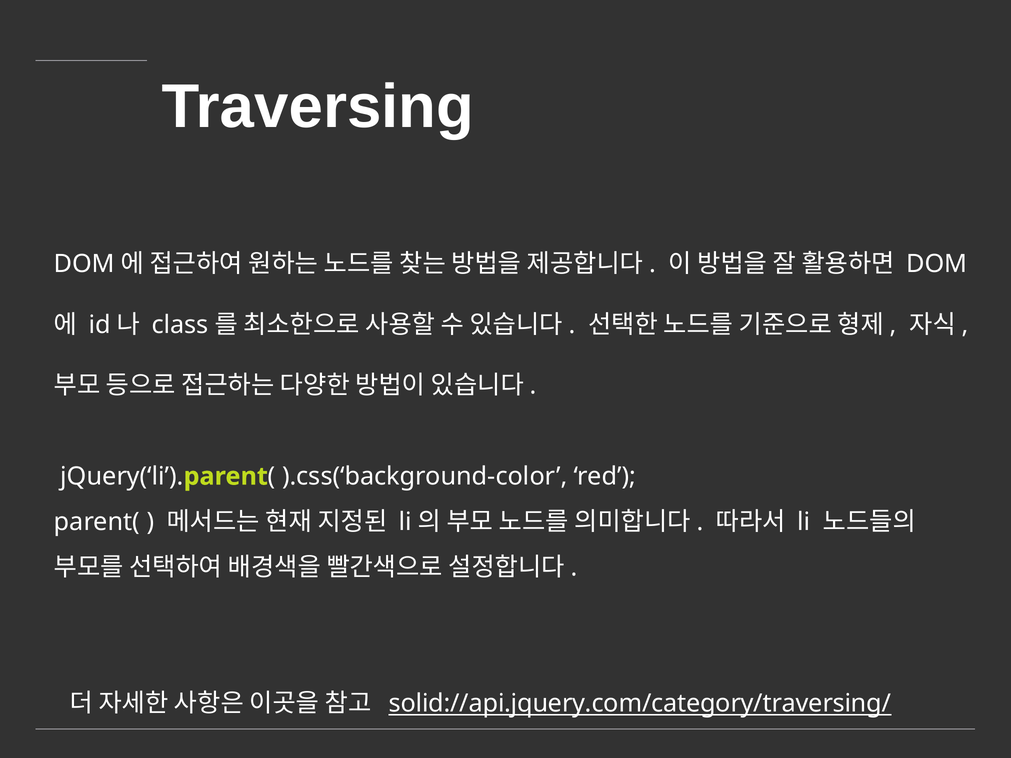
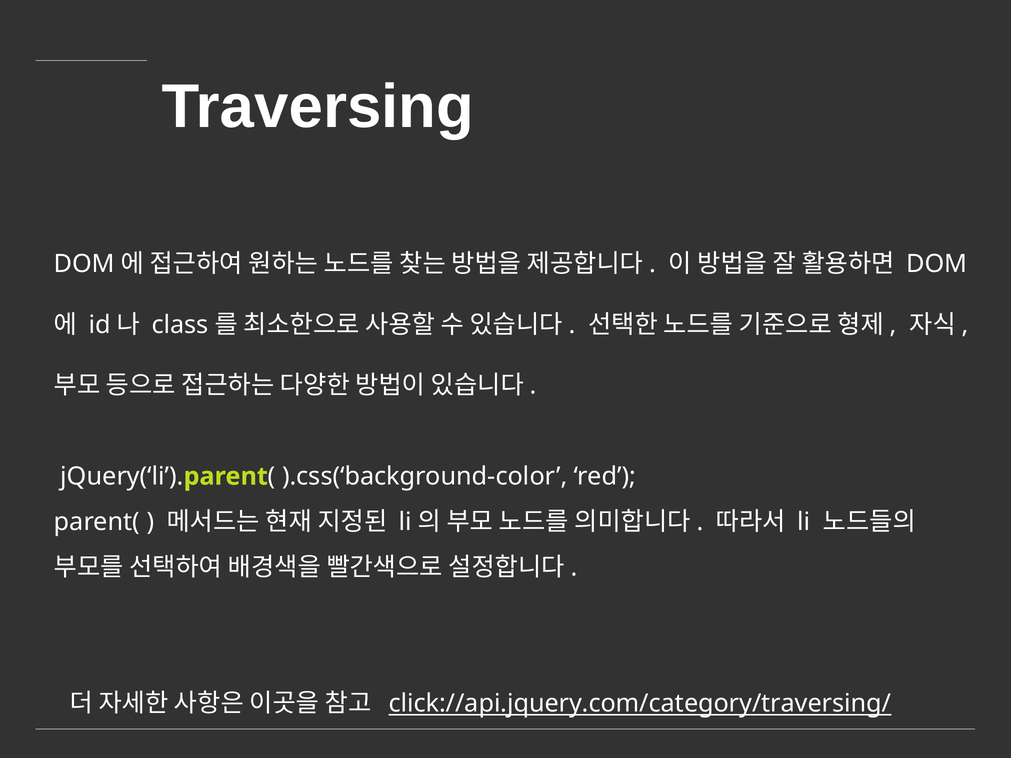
solid://api.jquery.com/category/traversing/: solid://api.jquery.com/category/traversing/ -> click://api.jquery.com/category/traversing/ (640, 704)
